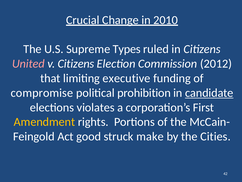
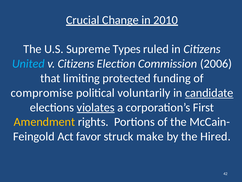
United colour: pink -> light blue (28, 64)
2012: 2012 -> 2006 (216, 64)
executive: executive -> protected (127, 78)
prohibition: prohibition -> voluntarily (144, 93)
violates underline: none -> present (96, 107)
good: good -> favor (89, 136)
Cities: Cities -> Hired (215, 136)
